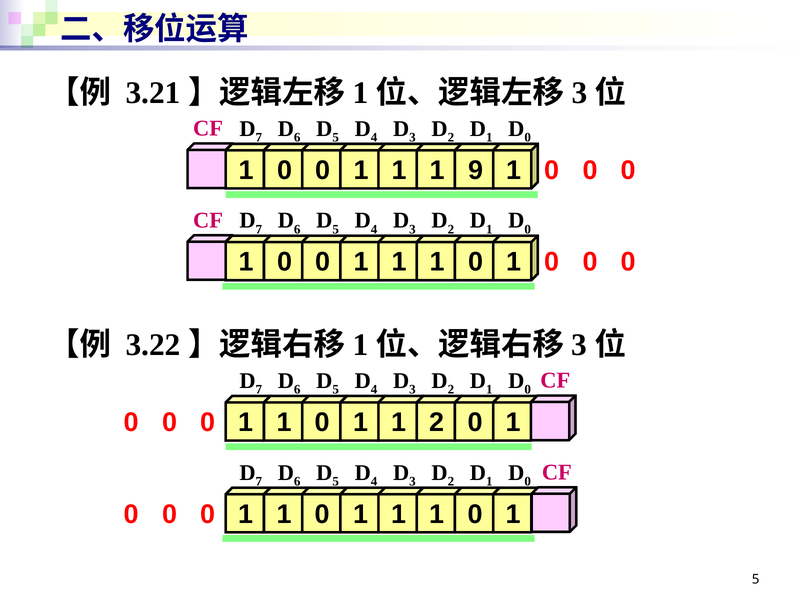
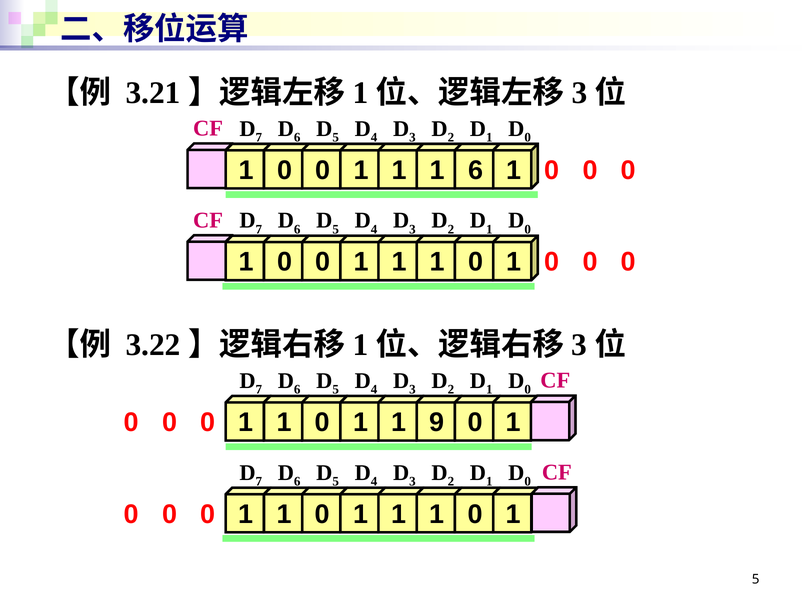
1 9: 9 -> 6 (476, 170)
1 2: 2 -> 9 (437, 422)
